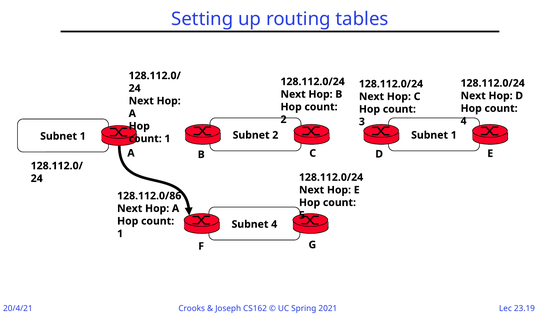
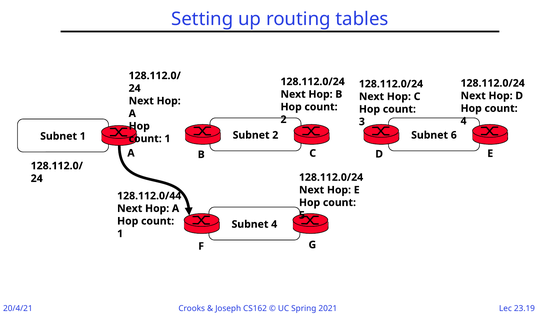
2 Subnet 1: 1 -> 6 (454, 135)
128.112.0/86: 128.112.0/86 -> 128.112.0/44 (149, 196)
